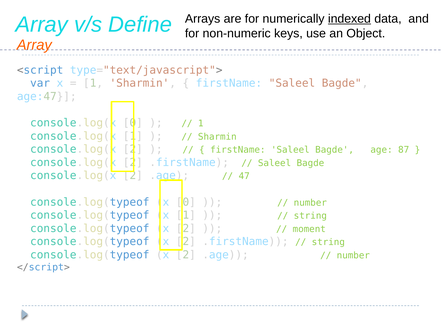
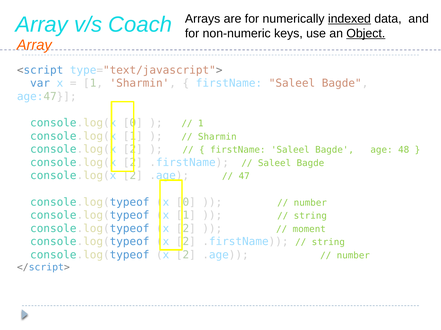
Define: Define -> Coach (140, 25)
Object underline: none -> present (366, 34)
87: 87 -> 48 (404, 150)
